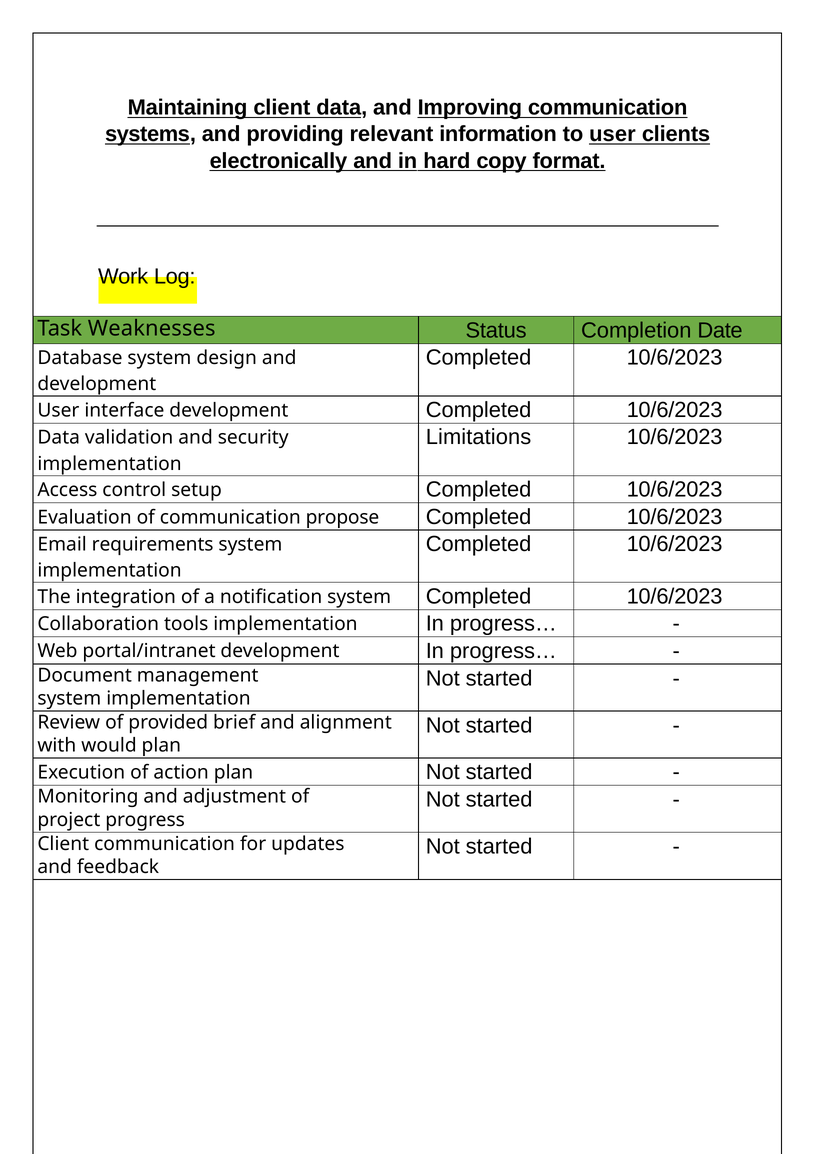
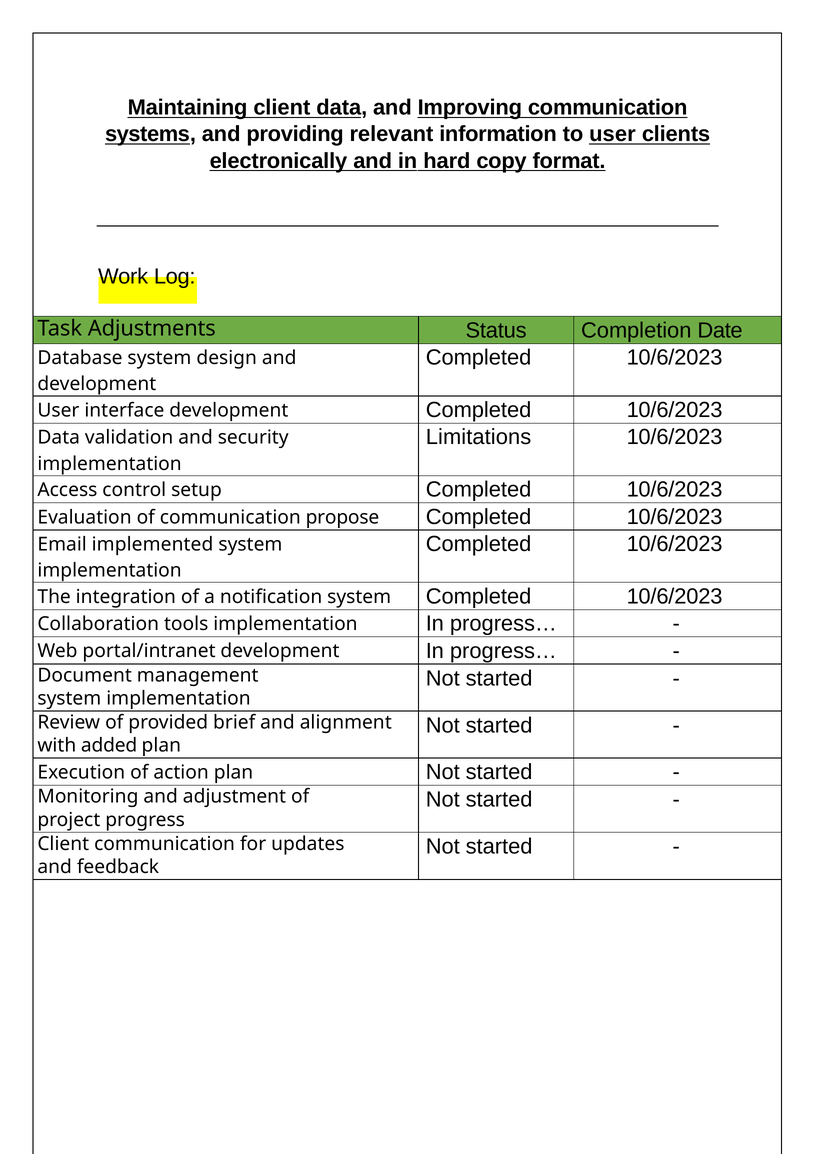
Weaknesses: Weaknesses -> Adjustments (152, 328)
requirements: requirements -> implemented (153, 544)
would: would -> added (109, 745)
